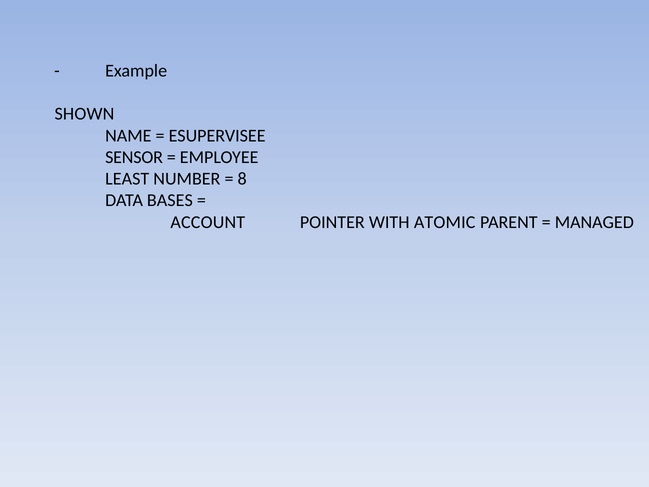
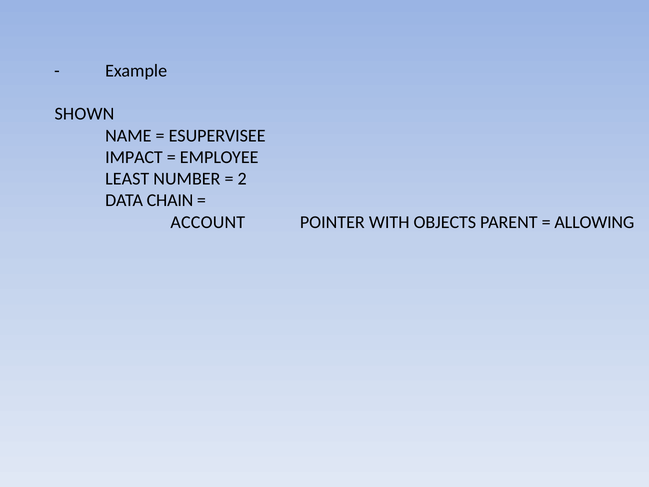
SENSOR: SENSOR -> IMPACT (134, 157)
8: 8 -> 2 (242, 179)
BASES: BASES -> CHAIN (170, 200)
ATOMIC: ATOMIC -> OBJECTS (445, 222)
MANAGED: MANAGED -> ALLOWING (594, 222)
